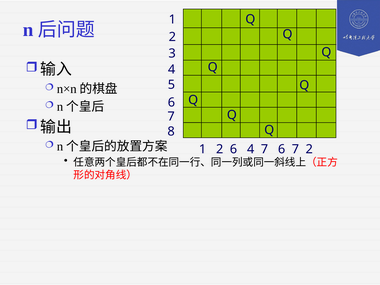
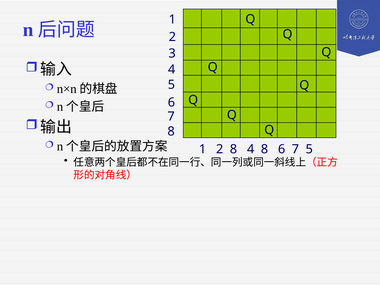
2 6: 6 -> 8 (233, 149)
4 7: 7 -> 8 (264, 149)
7 2: 2 -> 5 (309, 149)
